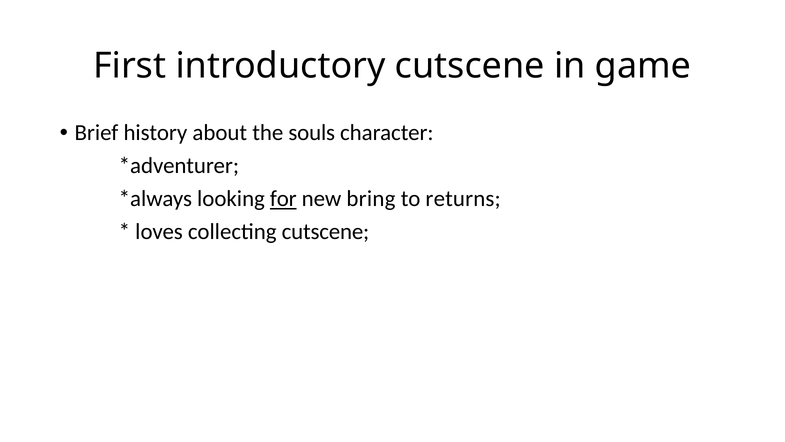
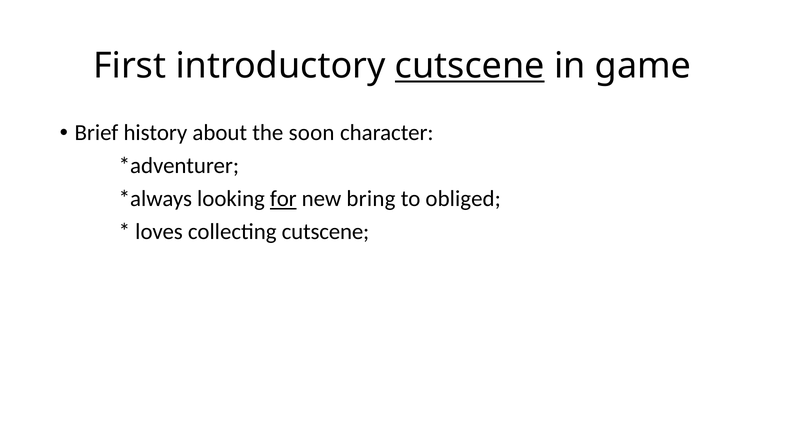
cutscene underline: none -> present (470, 66)
souls: souls -> soon (312, 133)
returns: returns -> obliged (463, 199)
